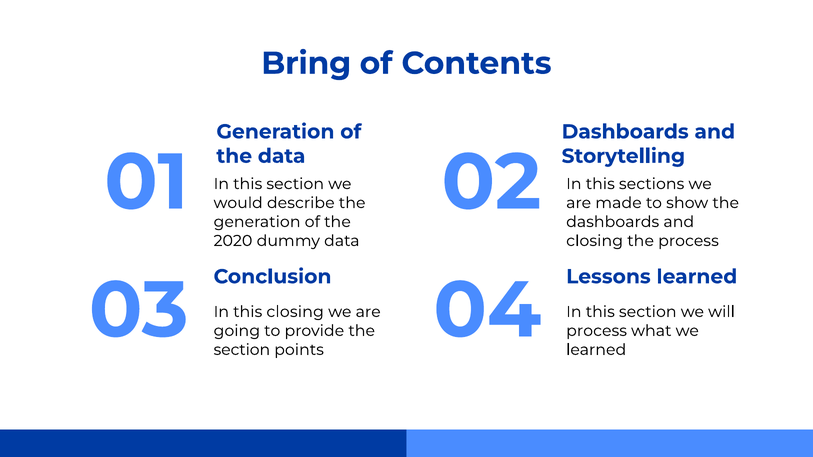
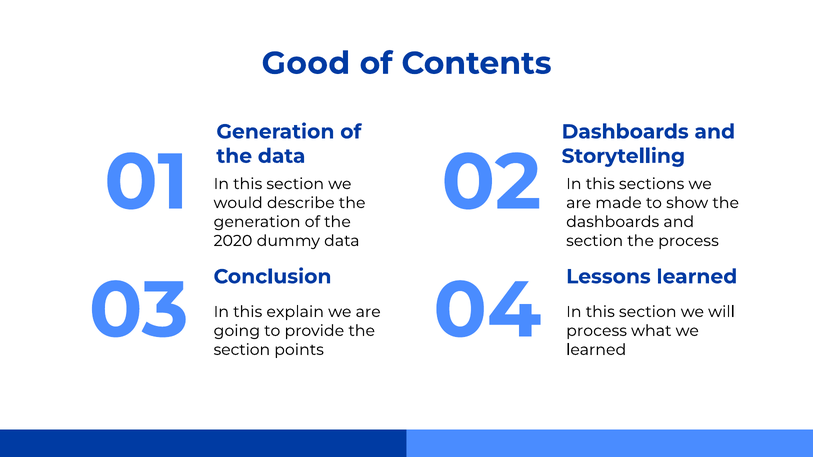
Bring: Bring -> Good (306, 63)
closing: closing -> section (595, 241)
this closing: closing -> explain (295, 312)
